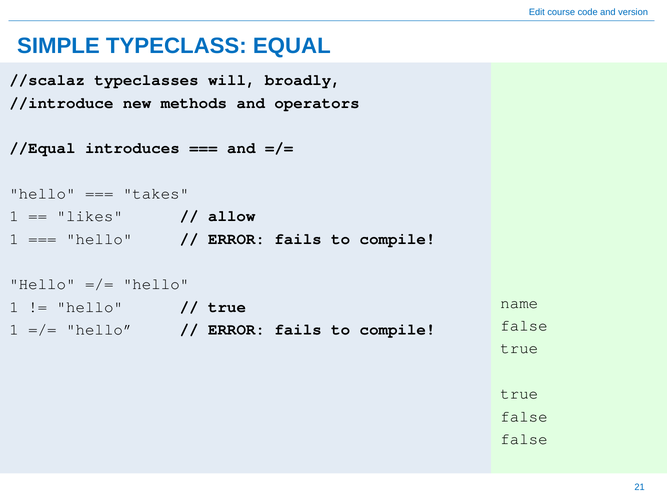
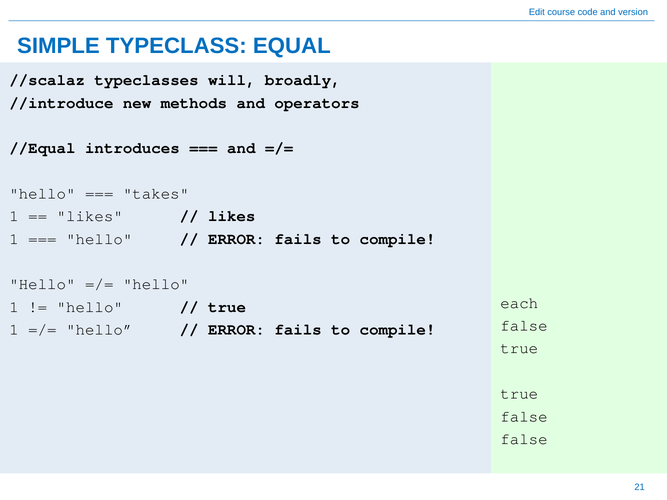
allow: allow -> likes (232, 216)
name: name -> each (519, 303)
